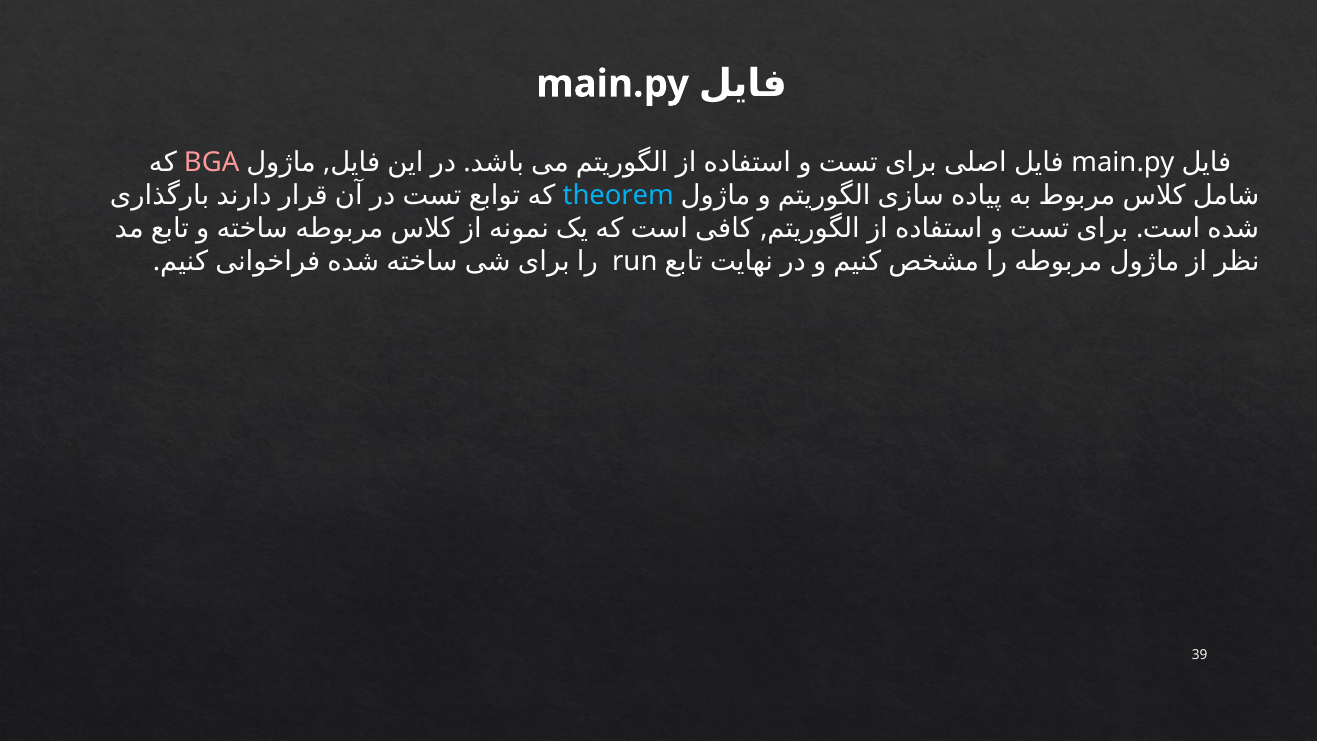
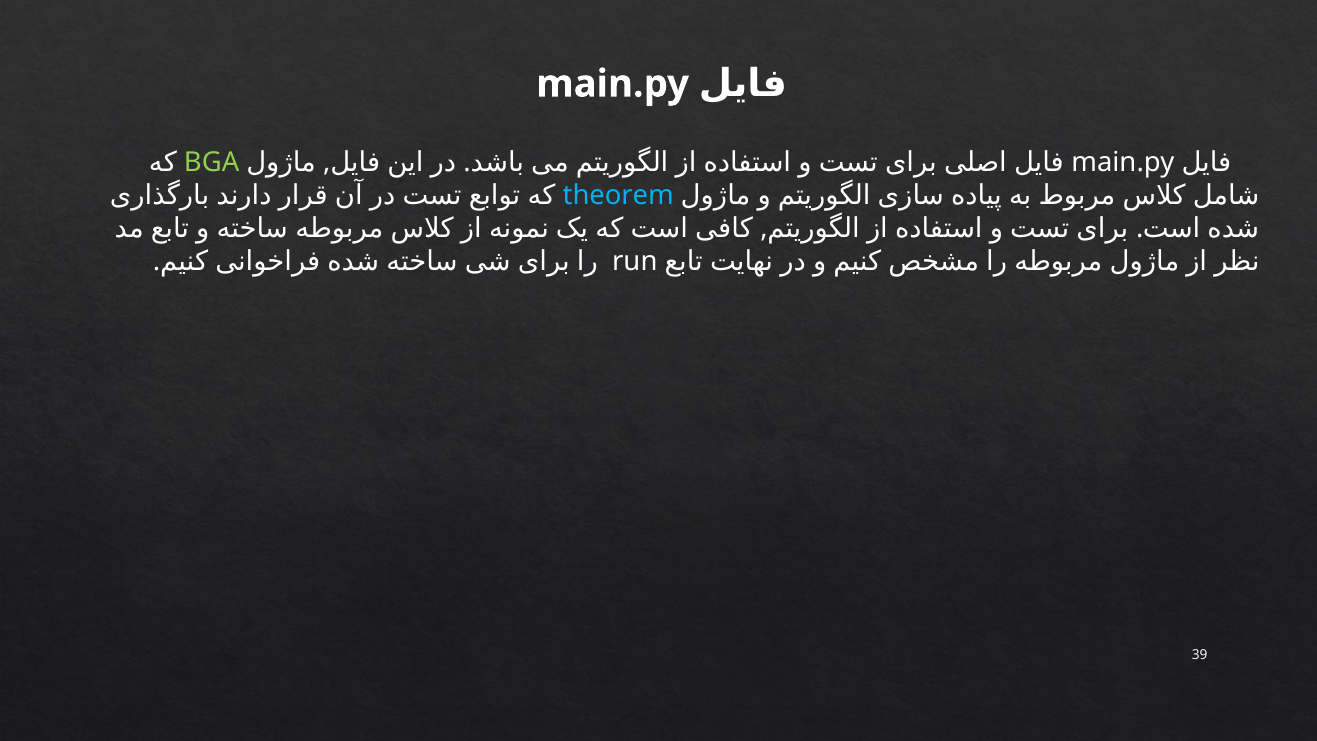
BGA colour: pink -> light green (212, 162)
